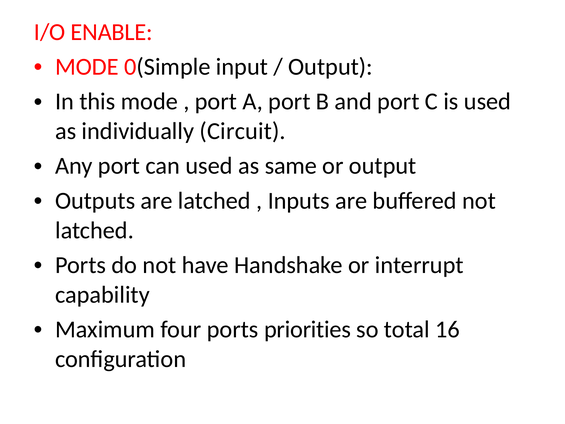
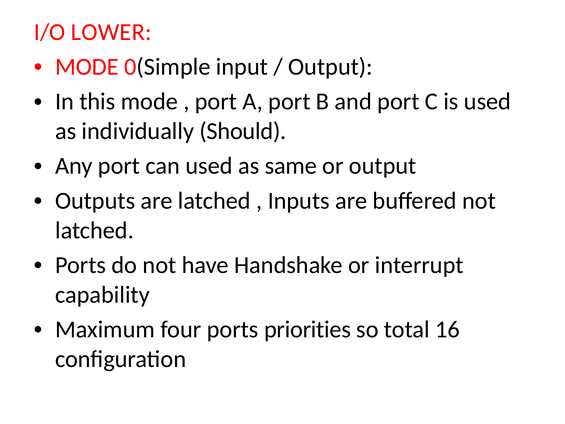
ENABLE: ENABLE -> LOWER (111, 32)
Circuit: Circuit -> Should (243, 131)
